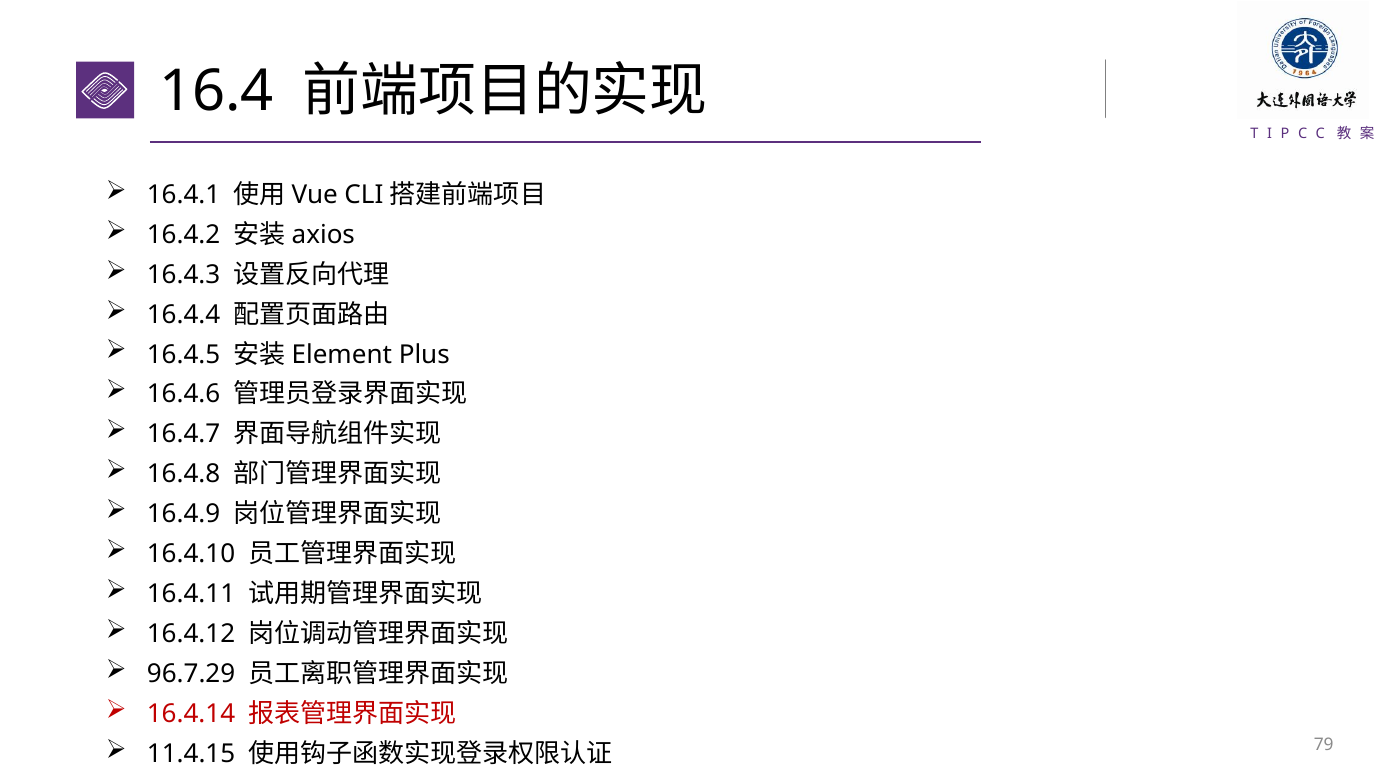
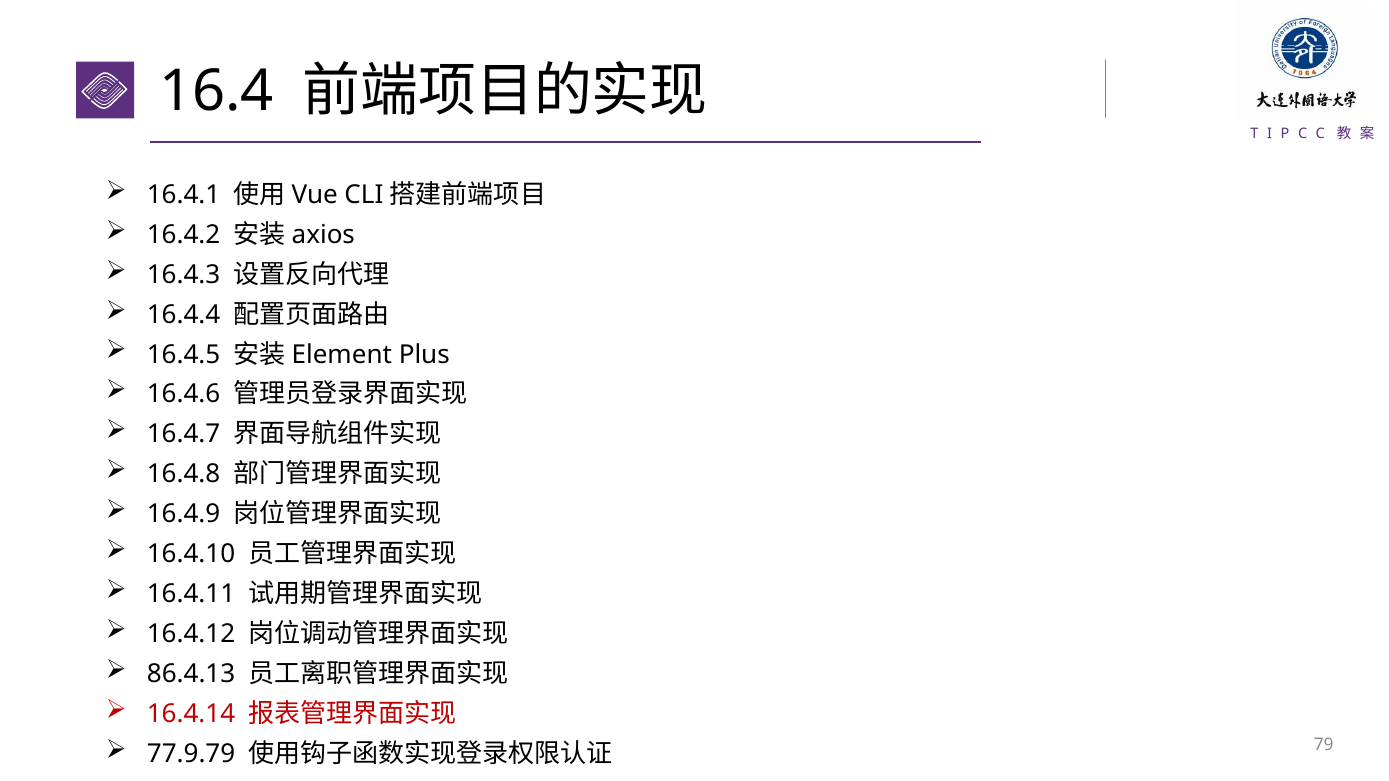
96.7.29: 96.7.29 -> 86.4.13 (191, 674)
11.4.15: 11.4.15 -> 77.9.79 (191, 754)
